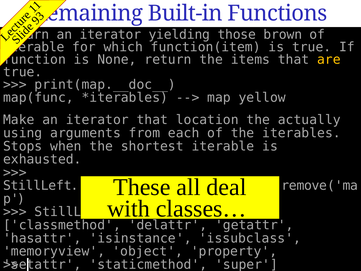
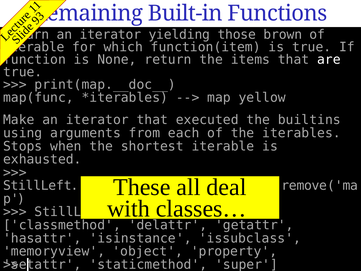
are colour: yellow -> white (329, 60)
location: location -> executed (207, 120)
actually: actually -> builtins (309, 120)
